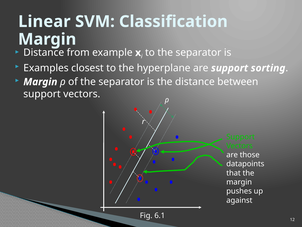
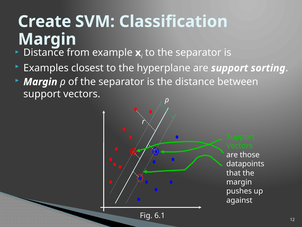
Linear: Linear -> Create (45, 22)
